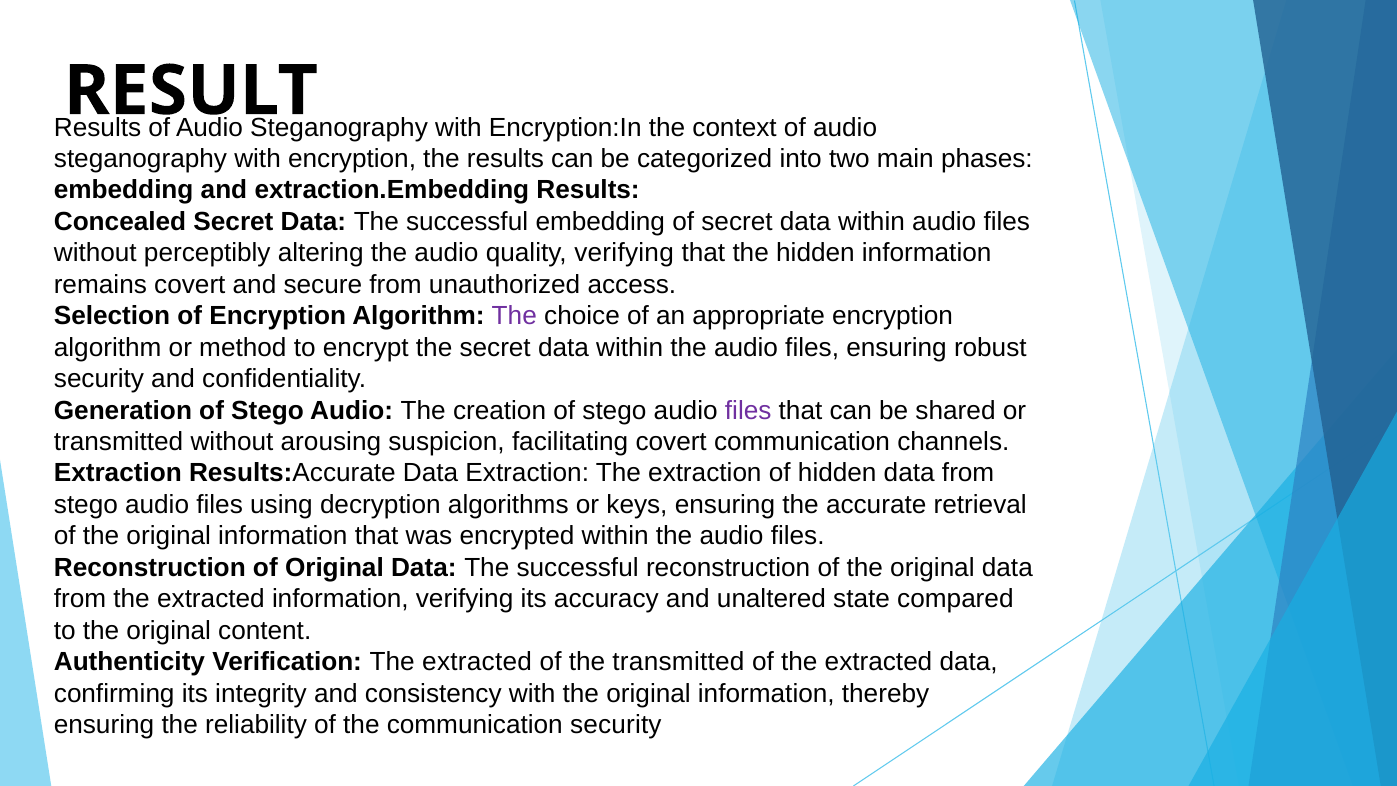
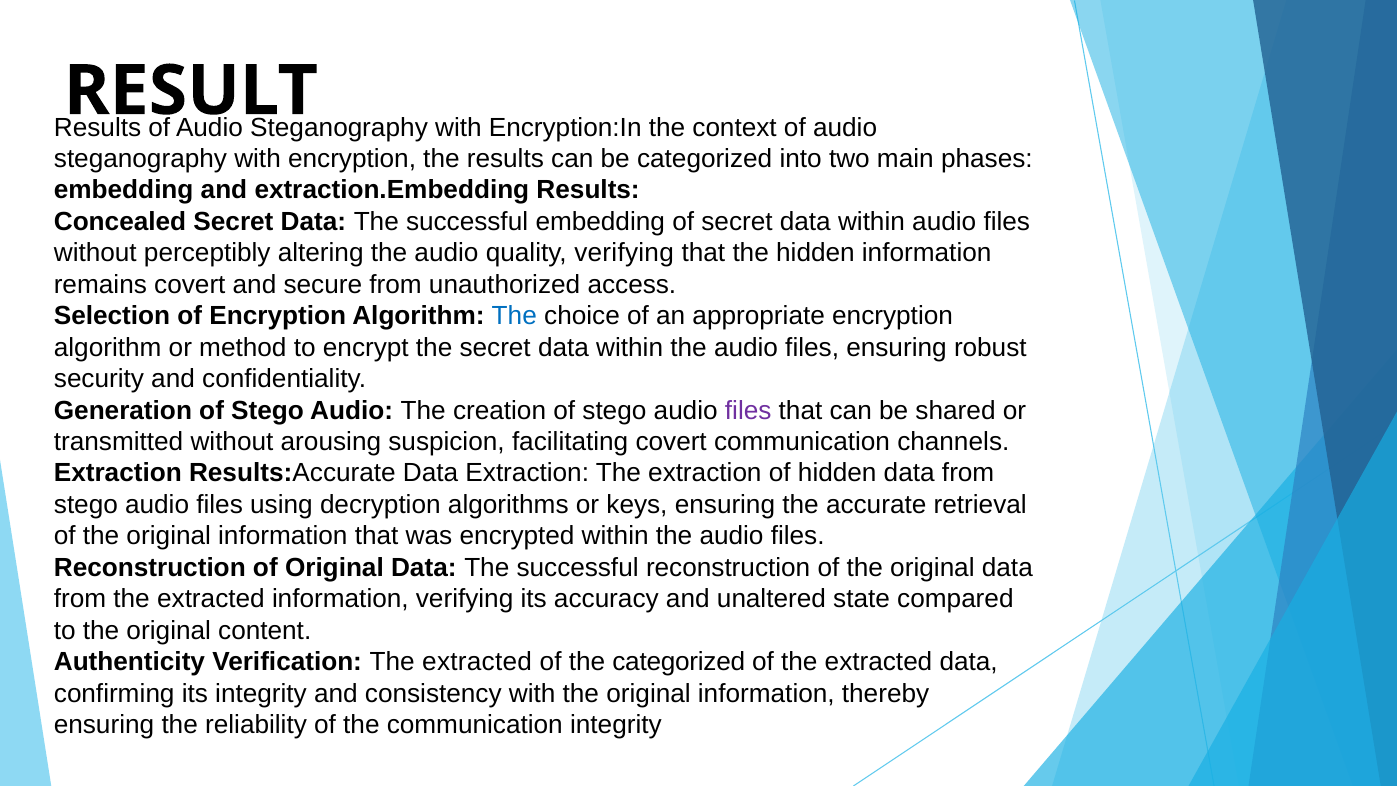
The colour: purple -> blue (514, 316)
the transmitted: transmitted -> categorized (679, 662)
communication security: security -> integrity (616, 725)
